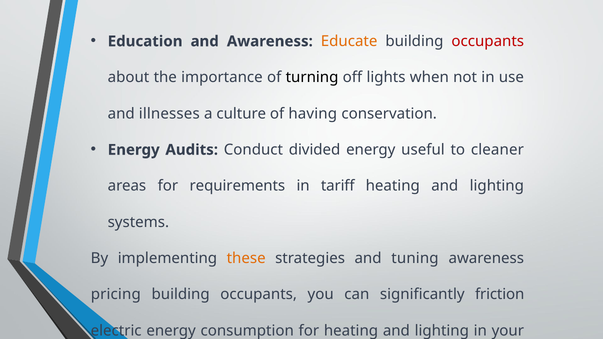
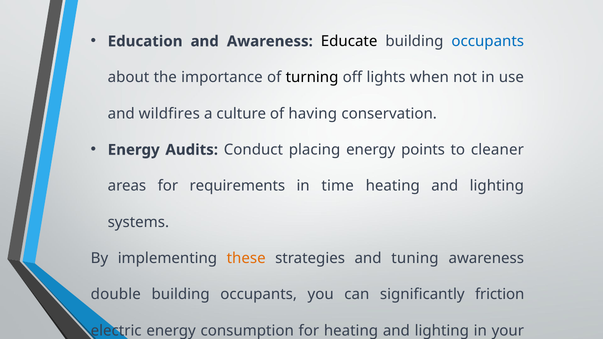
Educate colour: orange -> black (349, 41)
occupants colour: red -> blue (488, 41)
illnesses: illnesses -> wildfires (169, 114)
divided: divided -> placing (315, 150)
useful: useful -> points (423, 150)
tariff: tariff -> time (338, 186)
pricing: pricing -> double (116, 295)
